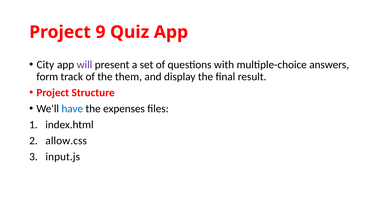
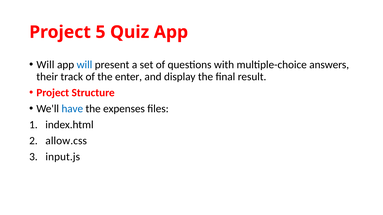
9: 9 -> 5 (100, 32)
City: City -> Will (45, 65)
will colour: purple -> blue (84, 65)
form: form -> their (47, 77)
them: them -> enter (129, 77)
